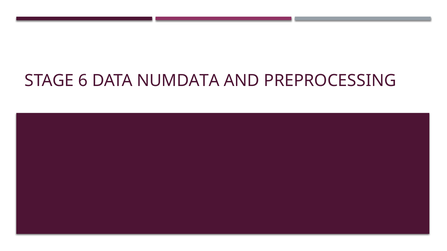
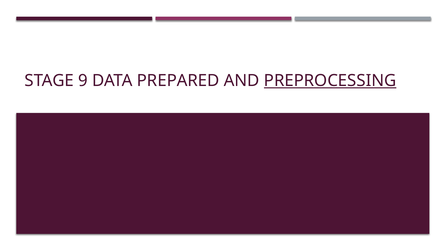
6: 6 -> 9 (83, 81)
NUMDATA: NUMDATA -> PREPARED (178, 81)
PREPROCESSING underline: none -> present (330, 81)
